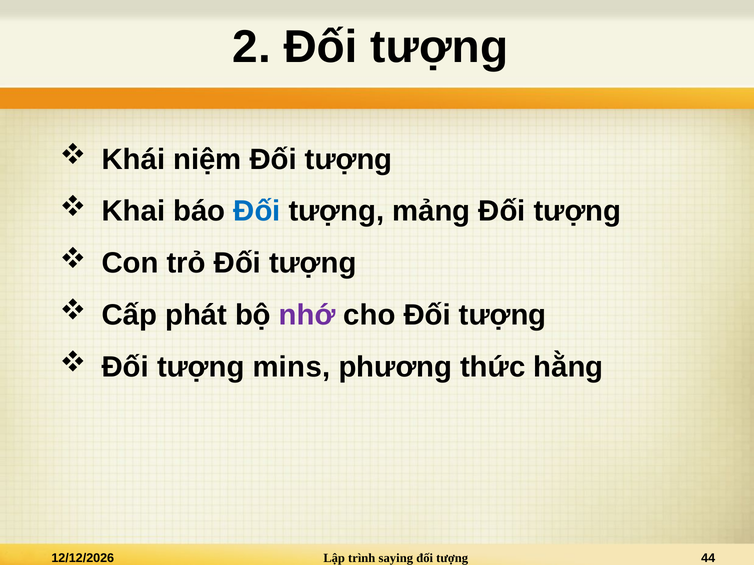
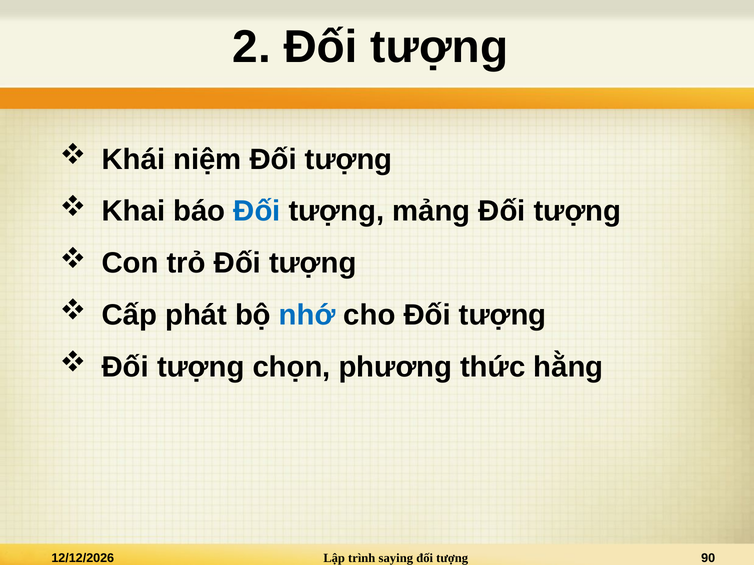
nhớ colour: purple -> blue (307, 315)
mins: mins -> chọn (292, 367)
44: 44 -> 90 (708, 559)
